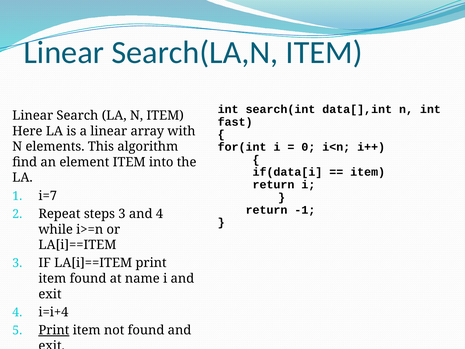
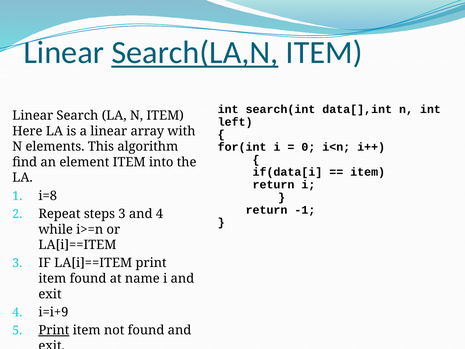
Search(LA,N underline: none -> present (195, 53)
fast: fast -> left (235, 122)
i=7: i=7 -> i=8 (48, 196)
i=i+4: i=i+4 -> i=i+9 (53, 312)
